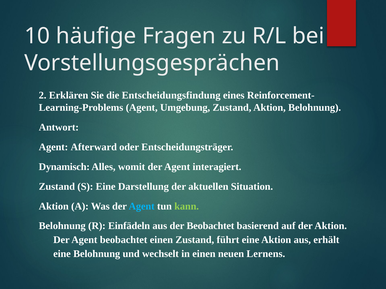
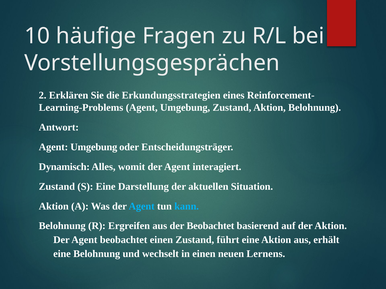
Entscheidungsfindung: Entscheidungsfindung -> Erkundungsstrategien (171, 95)
Afterward: Afterward -> Umgebung (94, 147)
kann colour: light green -> light blue (187, 207)
Einfädeln: Einfädeln -> Ergreifen (129, 226)
